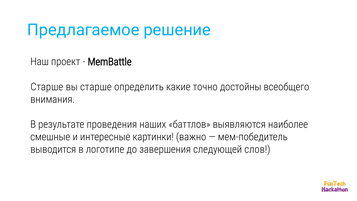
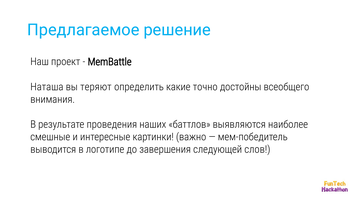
Старше: Старше -> Наташа (47, 87)
вы старше: старше -> теряют (96, 87)
